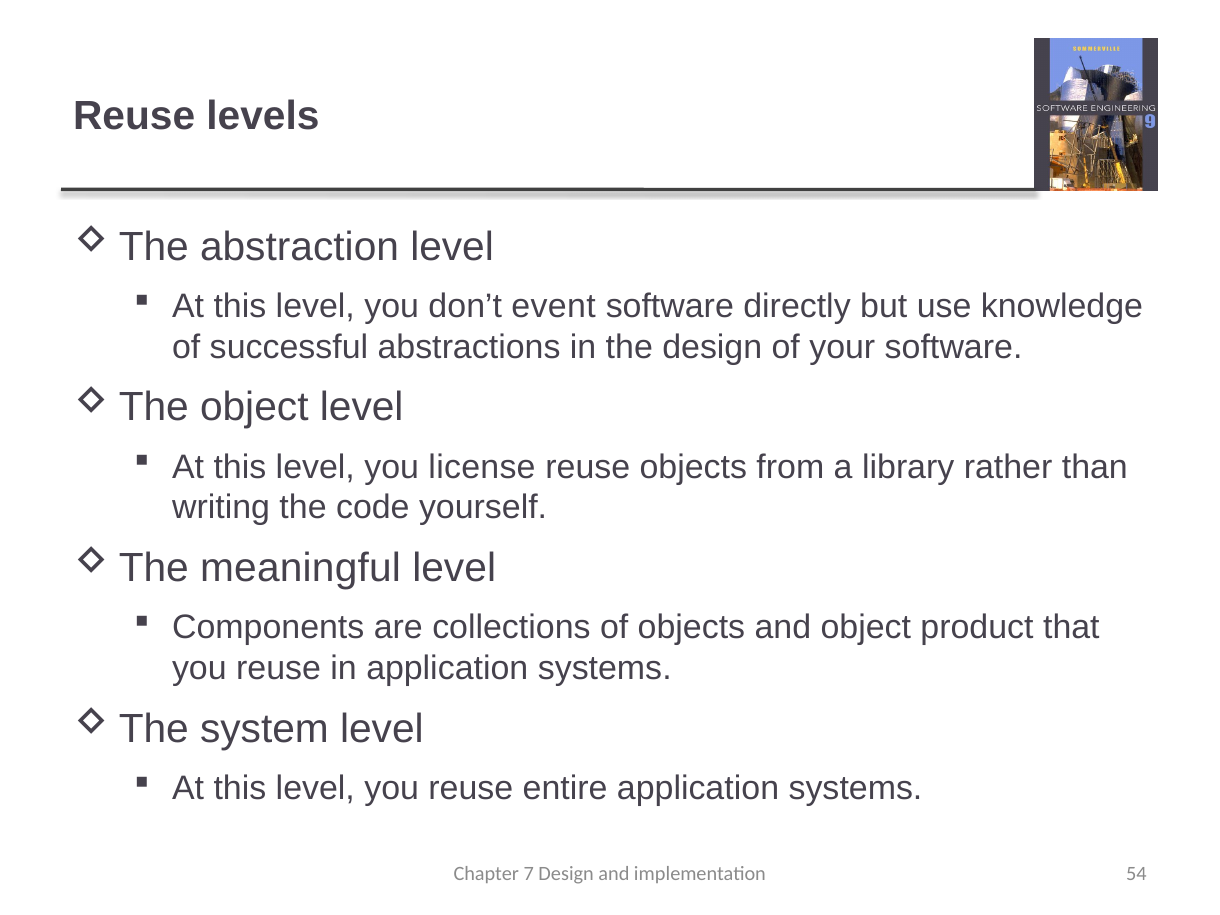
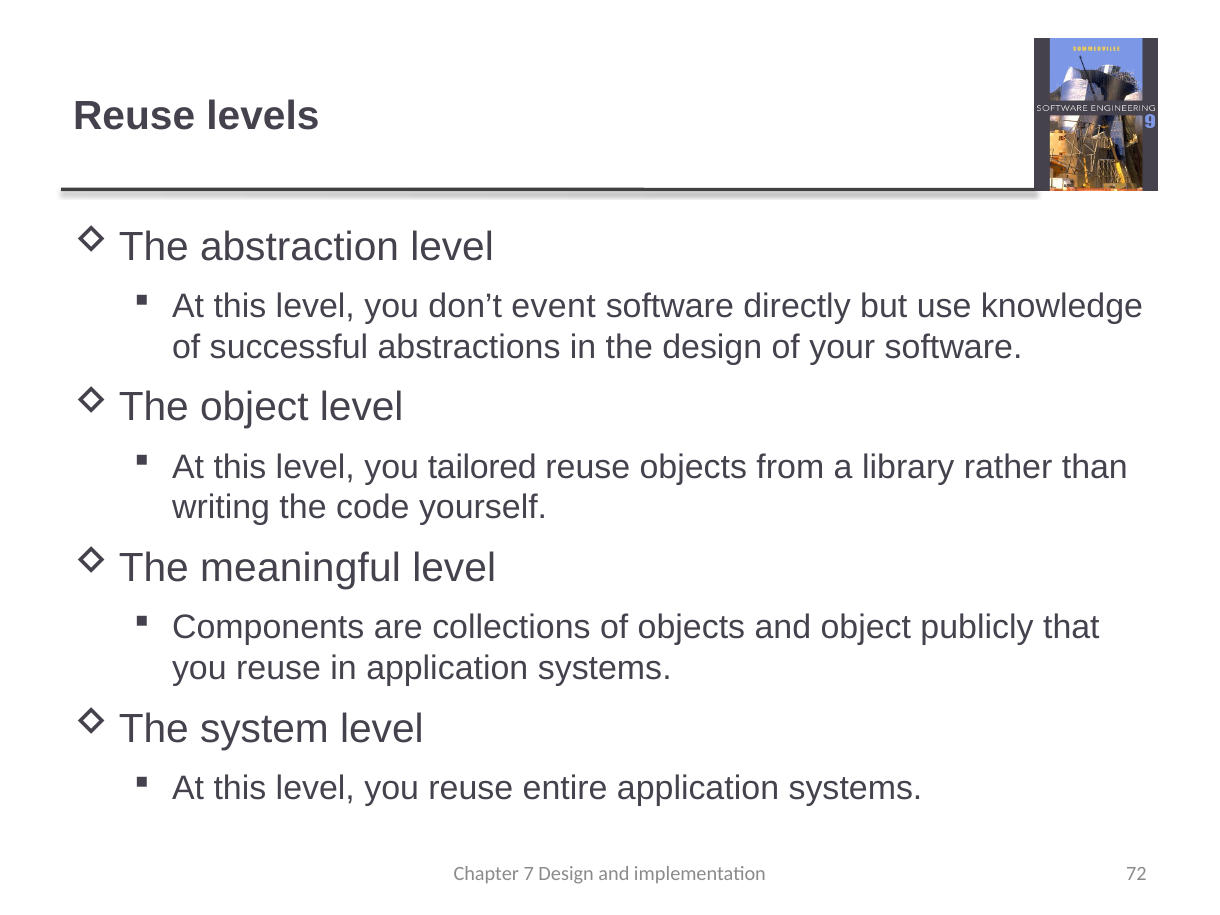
license: license -> tailored (482, 467)
product: product -> publicly (977, 628)
54: 54 -> 72 (1136, 874)
